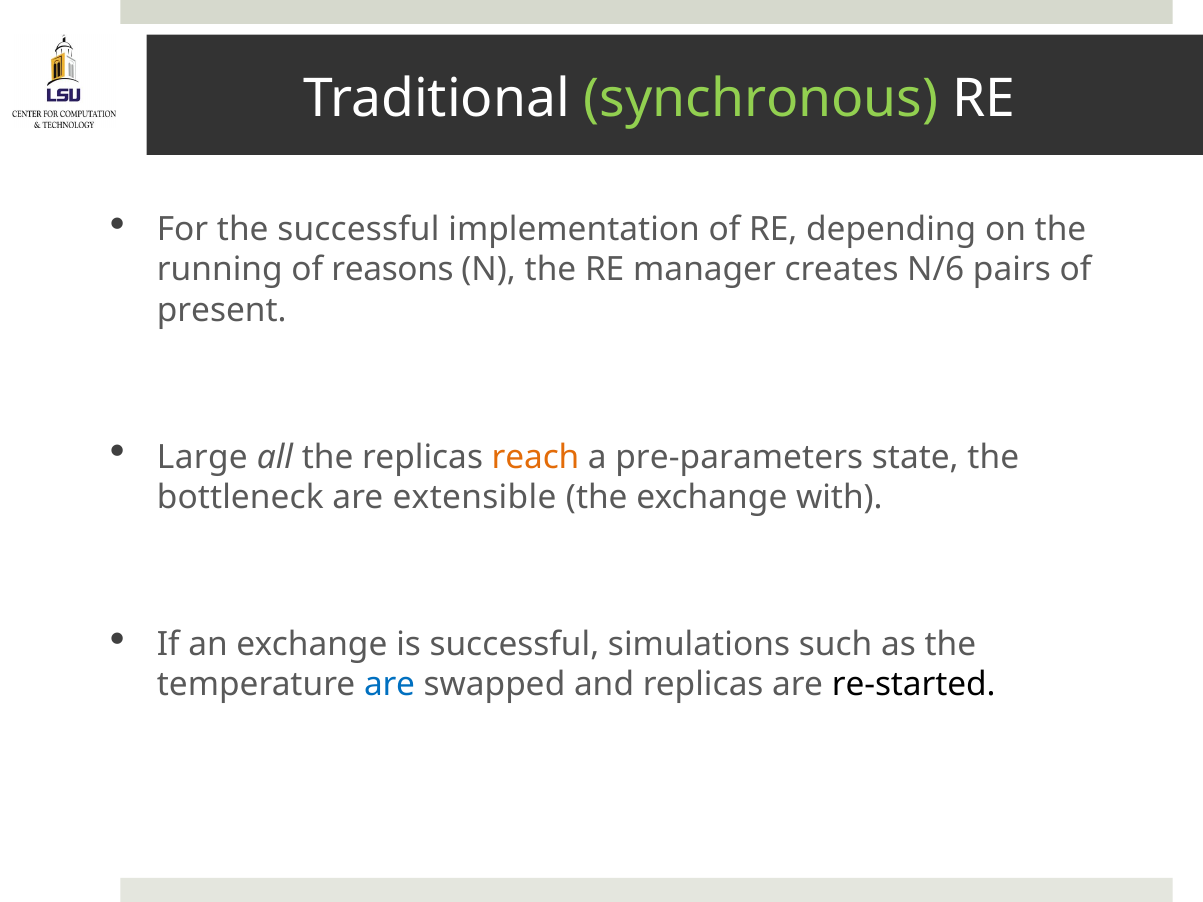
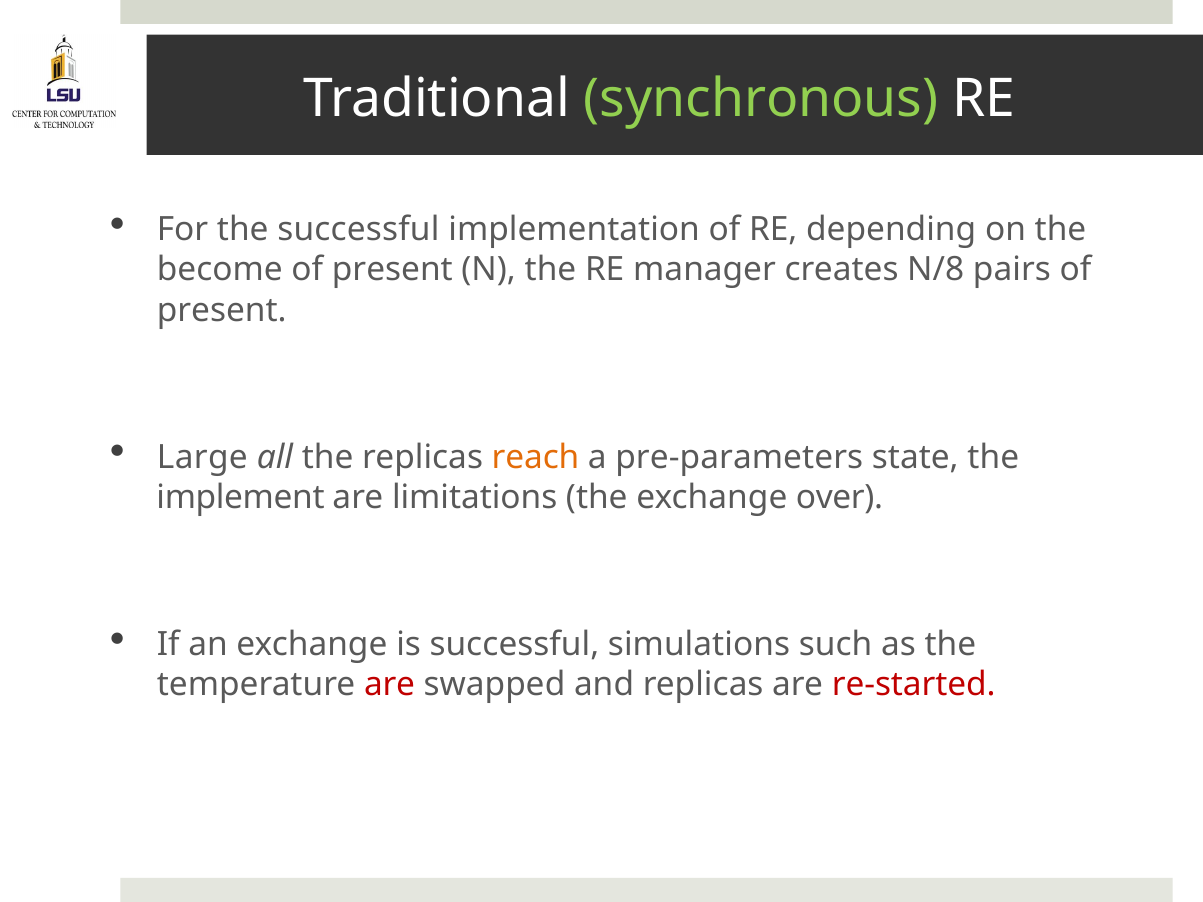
running: running -> become (220, 270)
reasons: reasons -> present (392, 270)
N/6: N/6 -> N/8 (936, 270)
bottleneck: bottleneck -> implement (241, 497)
extensible: extensible -> limitations (475, 497)
with: with -> over (840, 497)
are colour: blue -> red (389, 685)
re-started colour: black -> red (914, 685)
